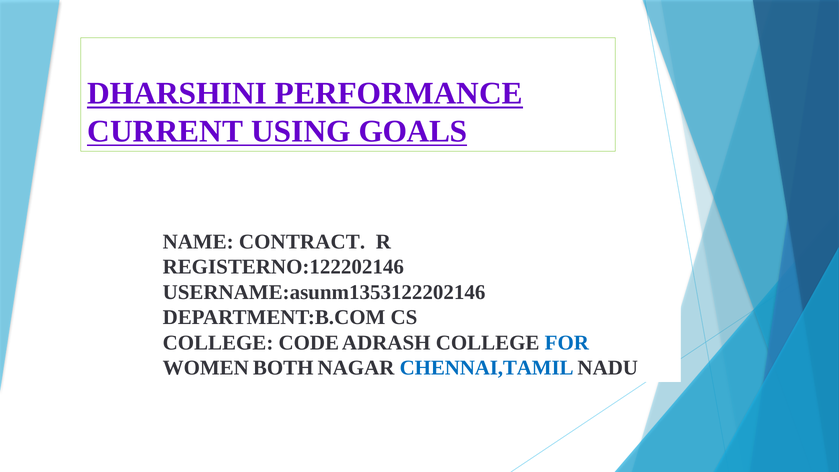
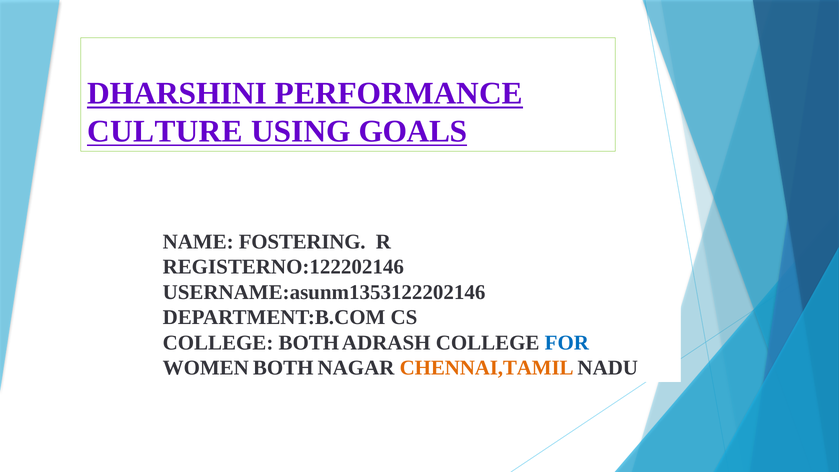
CURRENT: CURRENT -> CULTURE (165, 131)
CONTRACT: CONTRACT -> FOSTERING (302, 242)
COLLEGE CODE: CODE -> BOTH (309, 343)
CHENNAI,TAMIL colour: blue -> orange (487, 368)
